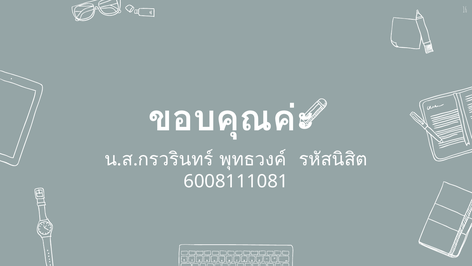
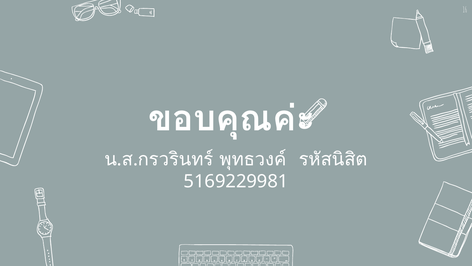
6008111081: 6008111081 -> 5169229981 (236, 181)
